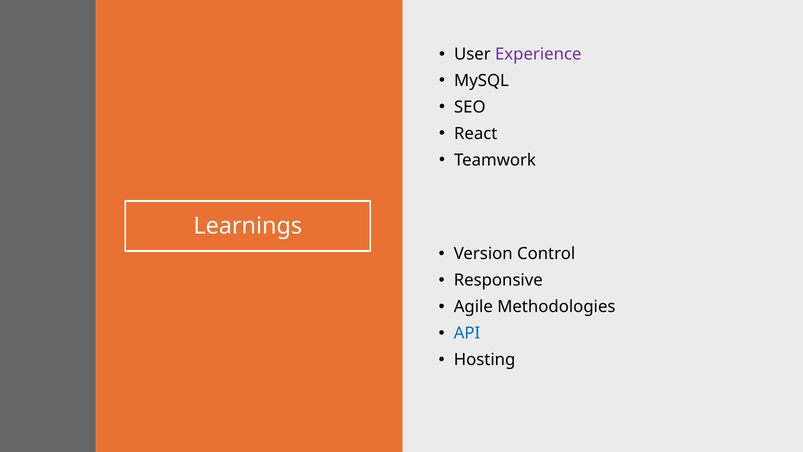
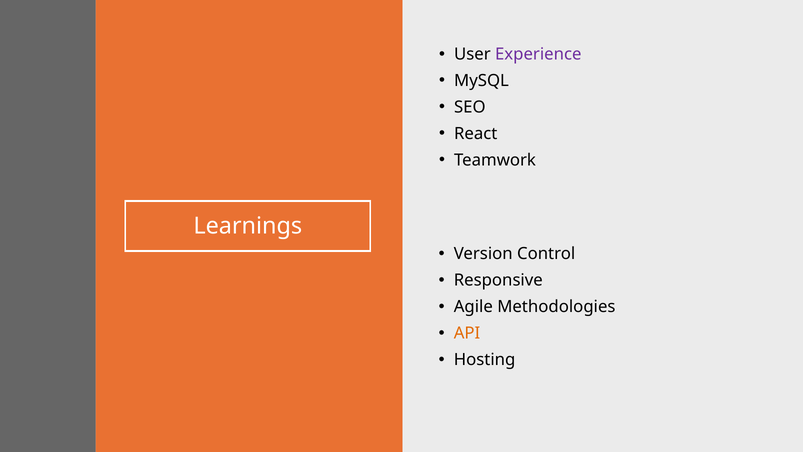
API colour: blue -> orange (467, 333)
